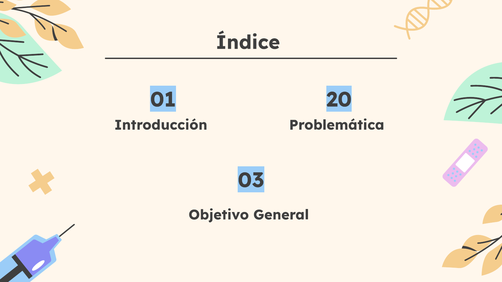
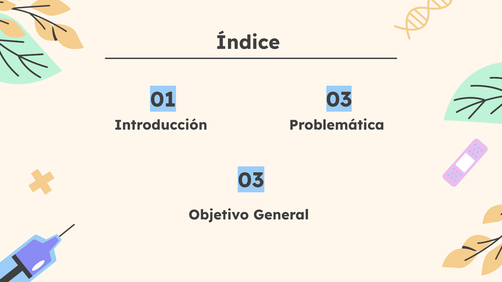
01 20: 20 -> 03 (339, 100)
